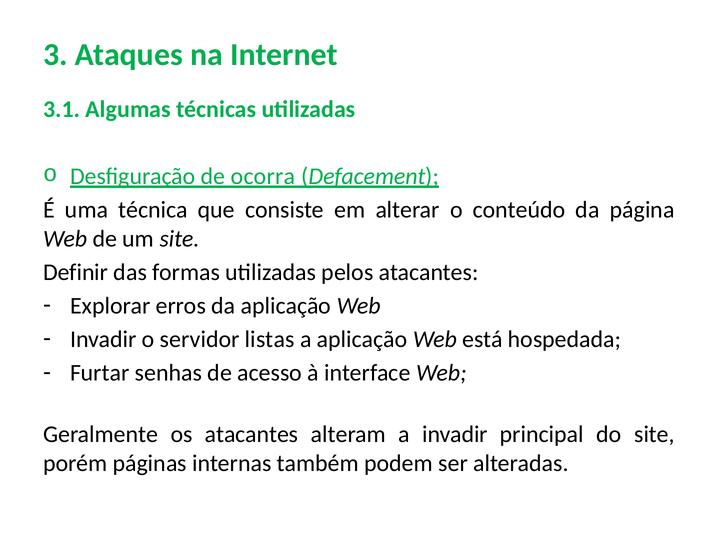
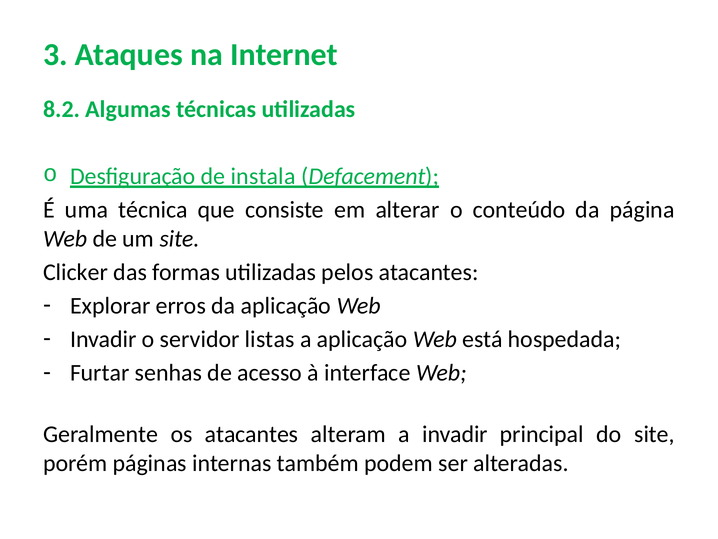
3.1: 3.1 -> 8.2 (62, 109)
ocorra: ocorra -> instala (263, 176)
Definir: Definir -> Clicker (76, 272)
